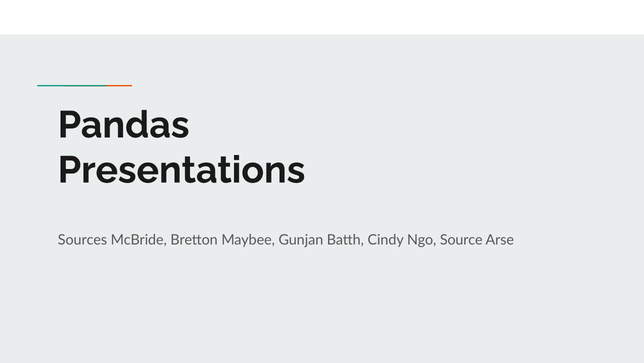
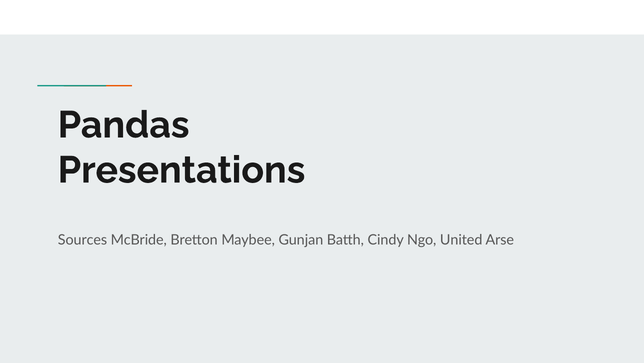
Source: Source -> United (461, 239)
